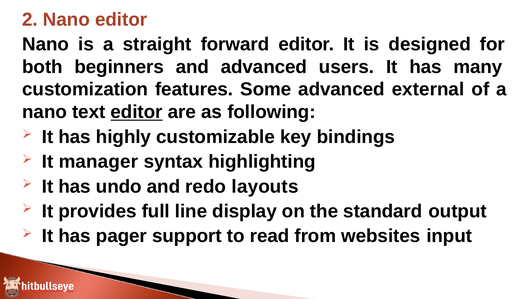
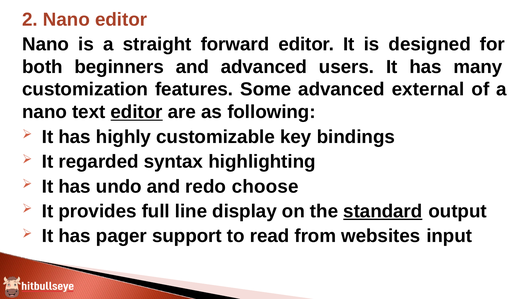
manager: manager -> regarded (99, 162)
layouts: layouts -> choose (265, 186)
standard underline: none -> present (383, 211)
